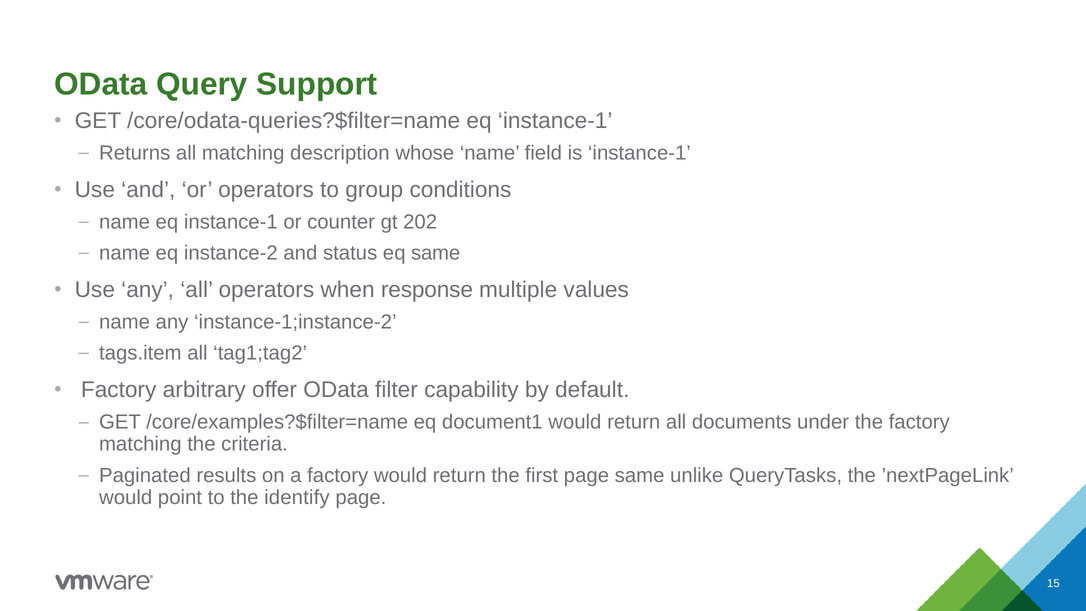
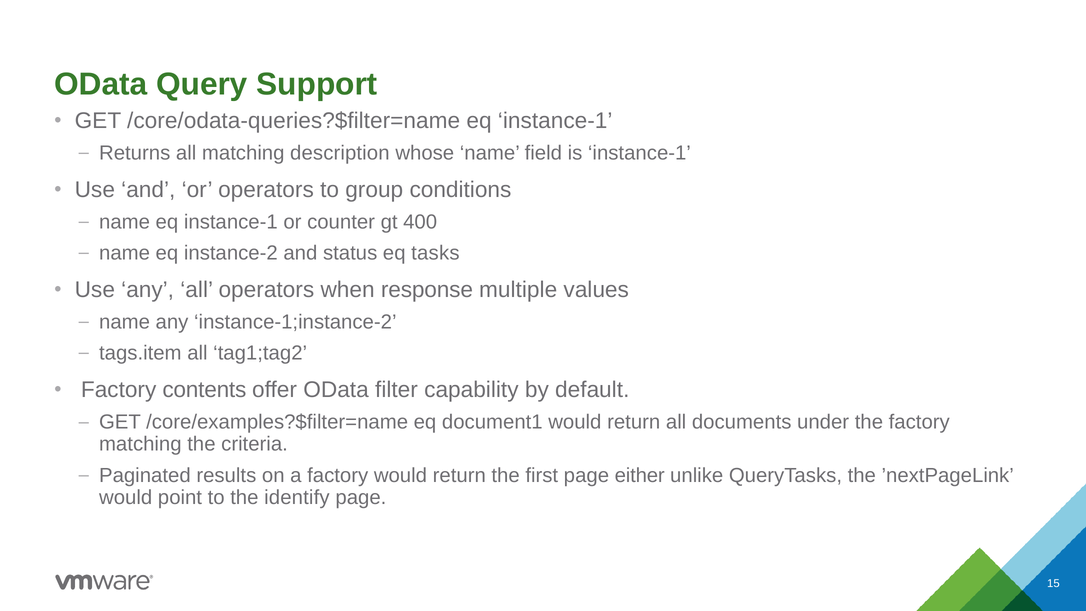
202: 202 -> 400 (420, 222)
eq same: same -> tasks (435, 253)
arbitrary: arbitrary -> contents (204, 390)
page same: same -> either (640, 475)
